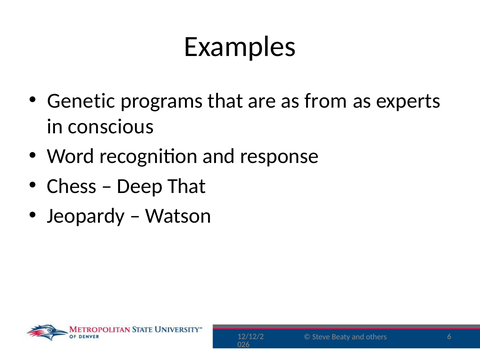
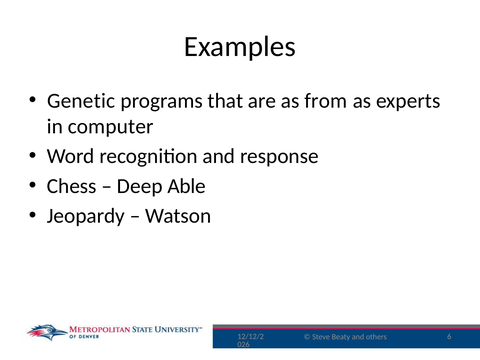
conscious: conscious -> computer (111, 126)
Deep That: That -> Able (187, 186)
